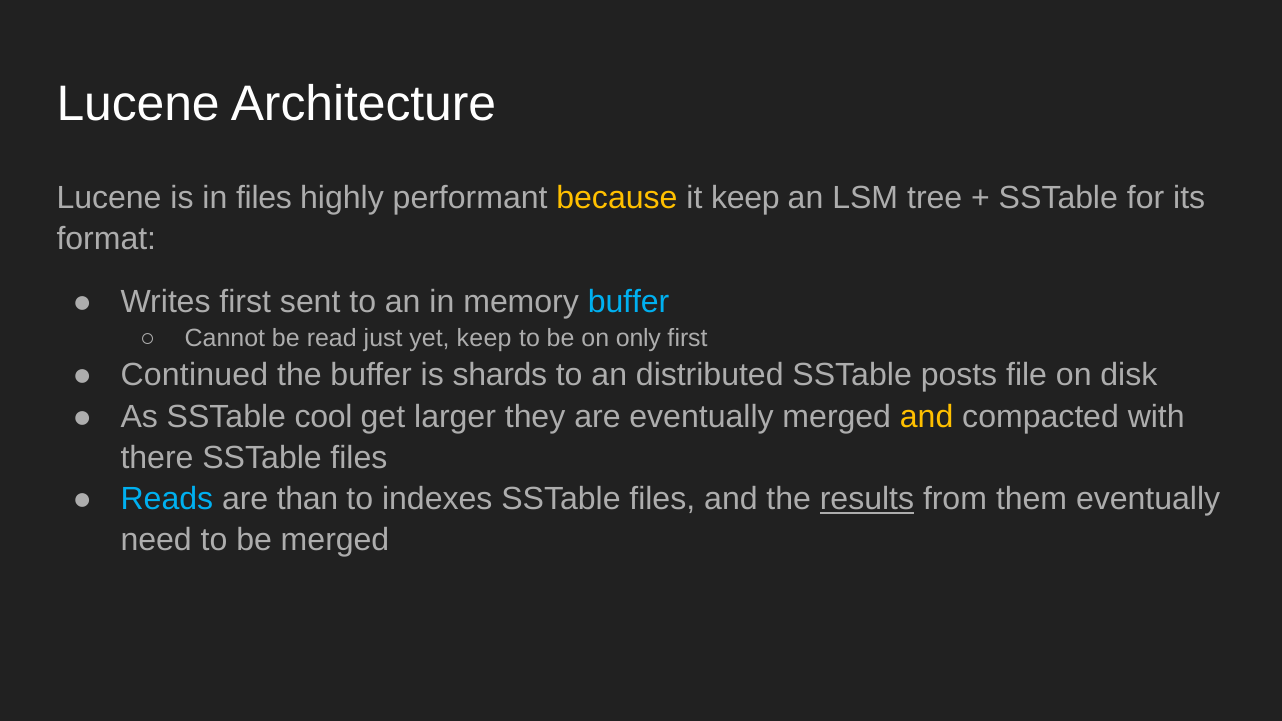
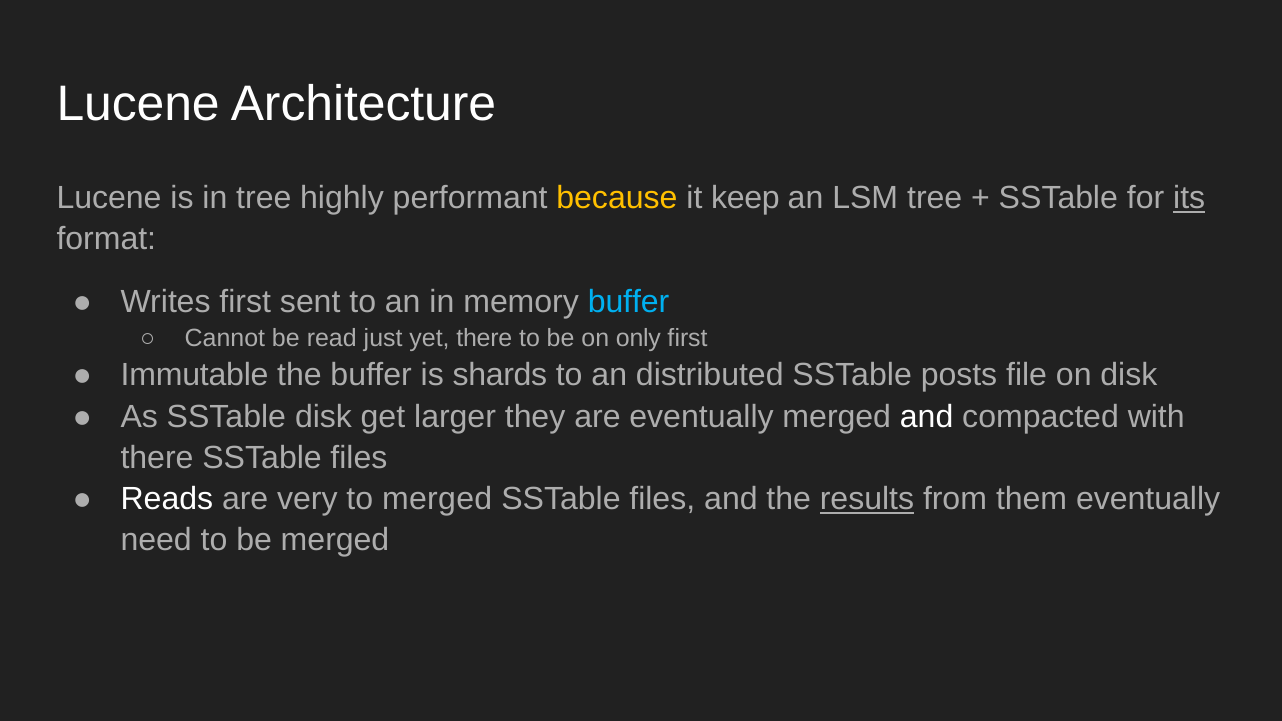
in files: files -> tree (264, 198)
its underline: none -> present (1189, 198)
yet keep: keep -> there (484, 338)
Continued: Continued -> Immutable (195, 375)
SSTable cool: cool -> disk (323, 417)
and colour: yellow -> white (927, 417)
Reads colour: light blue -> white (167, 499)
than: than -> very (307, 499)
to indexes: indexes -> merged (437, 499)
